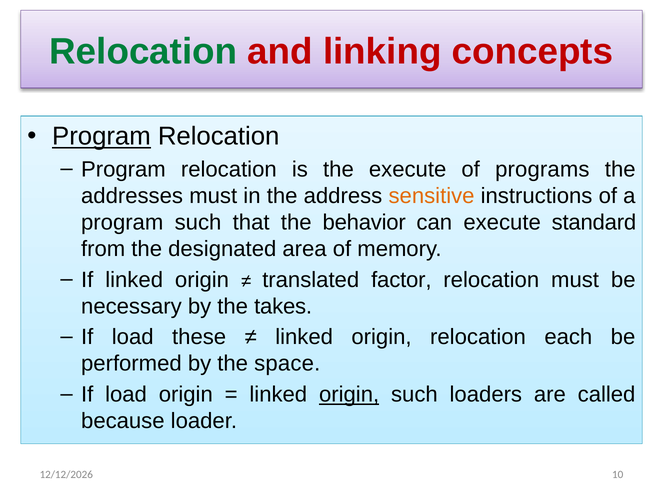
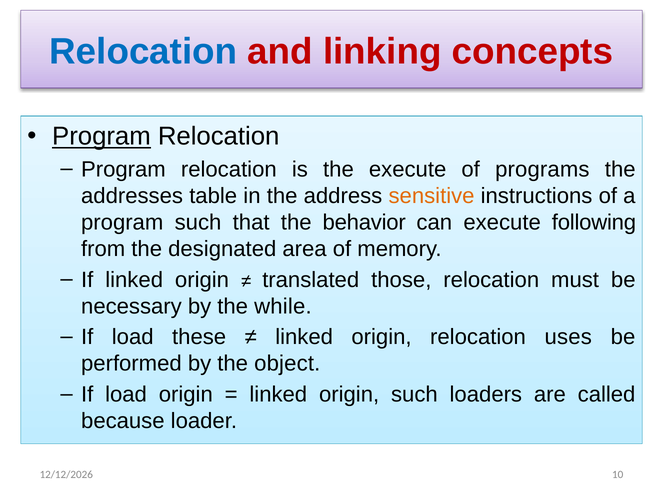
Relocation colour: green -> blue (143, 52)
addresses must: must -> table (213, 196)
standard: standard -> following (594, 222)
factor: factor -> those (401, 280)
takes: takes -> while (283, 306)
each: each -> uses (568, 337)
space: space -> object (287, 364)
origin underline: present -> none (349, 395)
